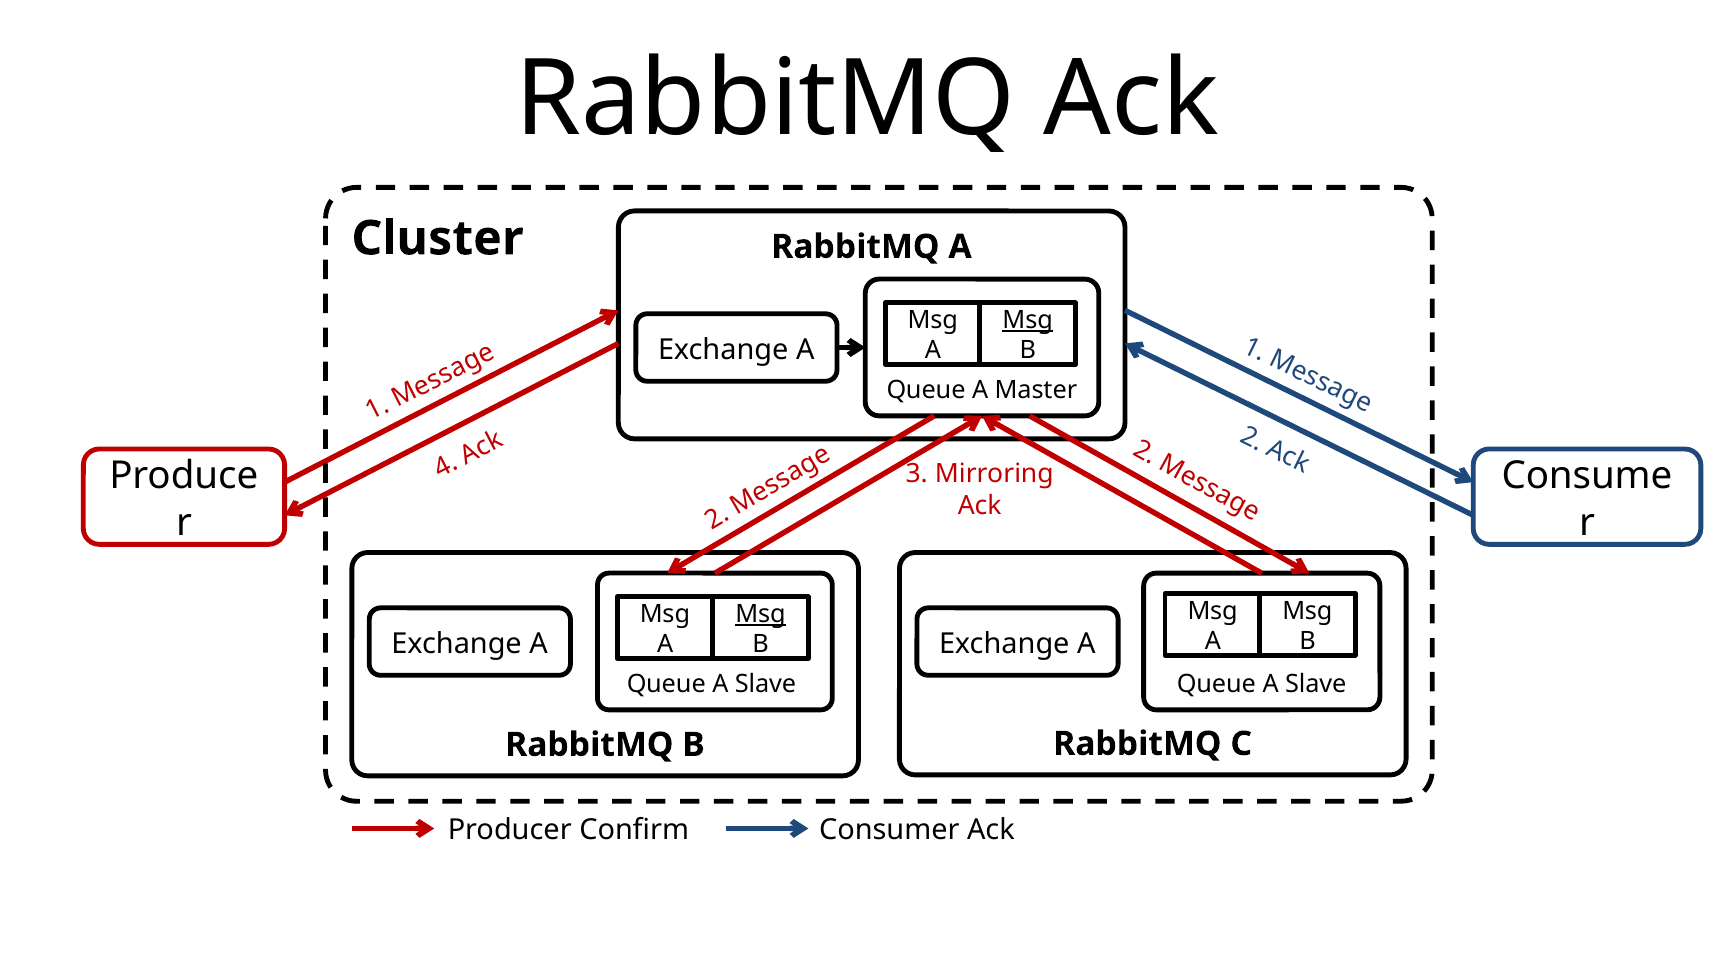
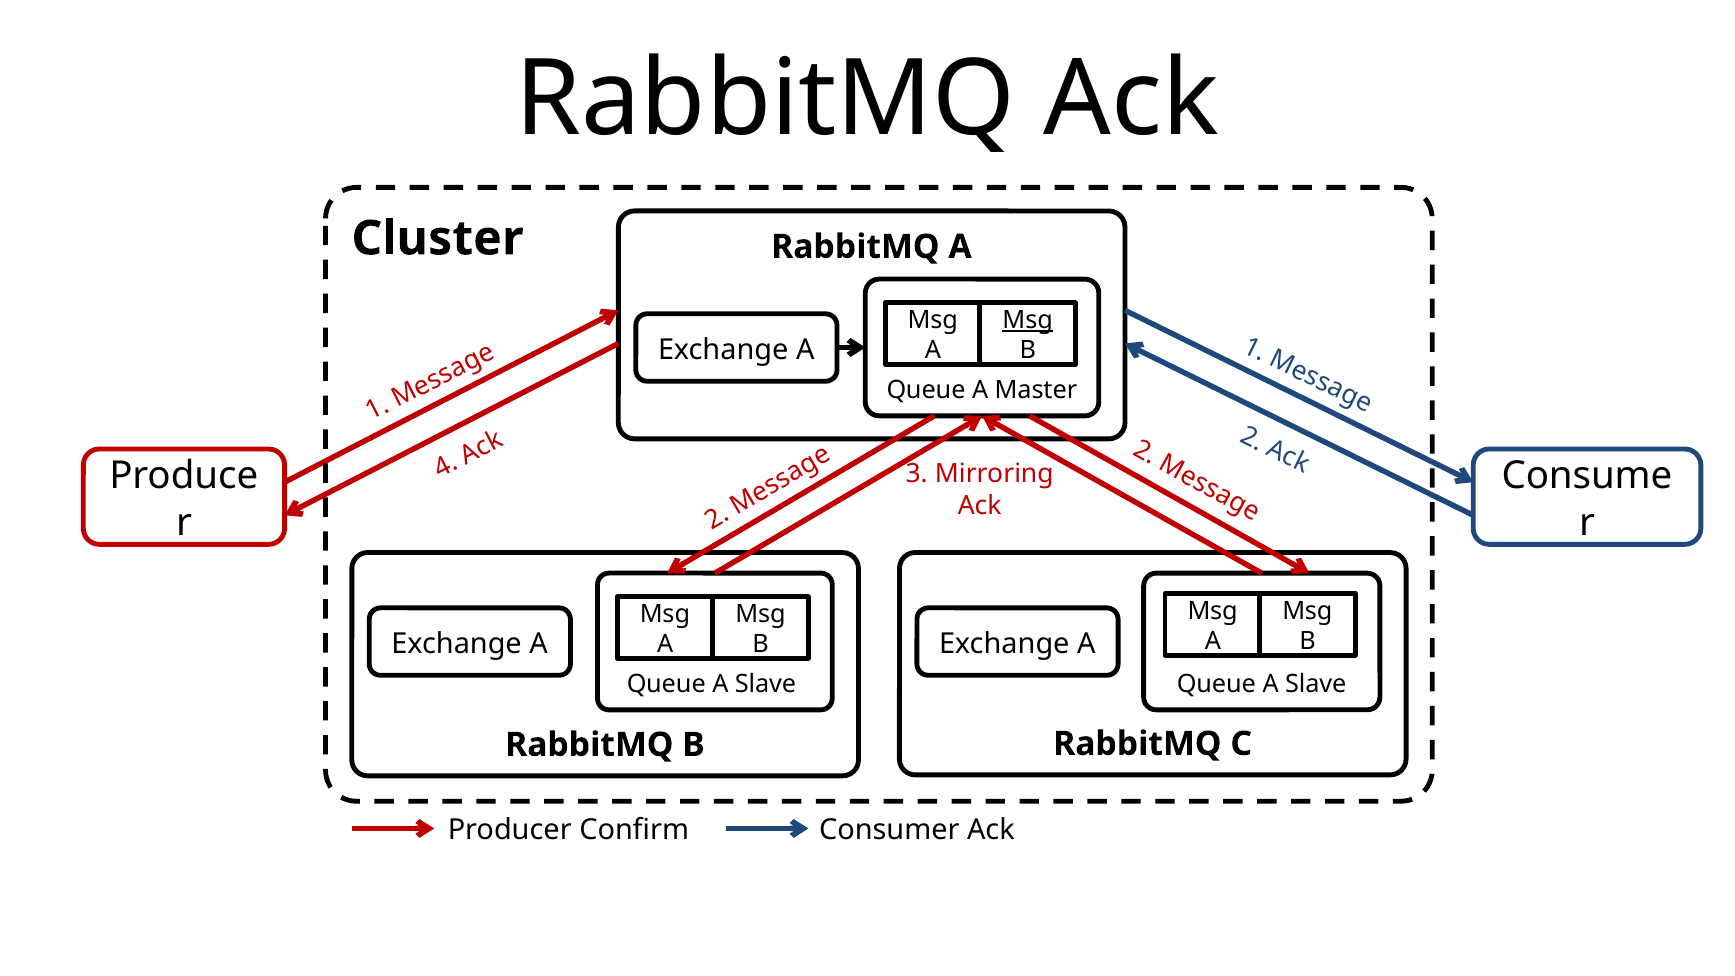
Msg underline: present -> none (760, 614)
